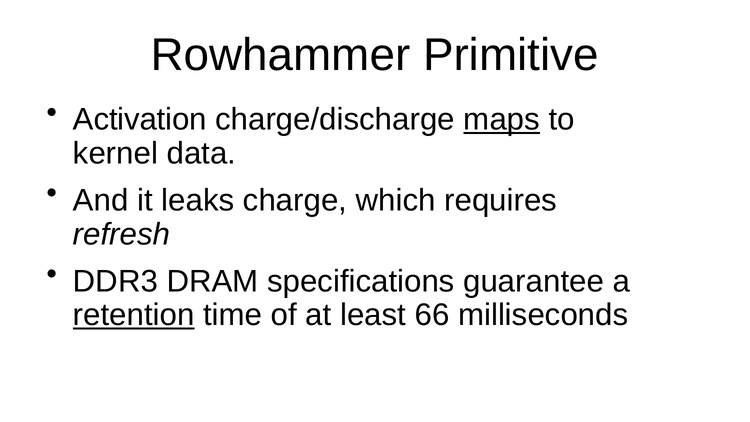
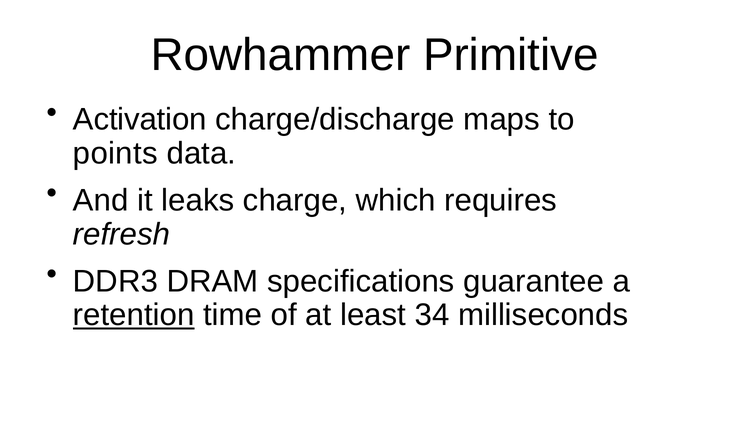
maps underline: present -> none (502, 120)
kernel: kernel -> points (115, 153)
66: 66 -> 34 (432, 315)
